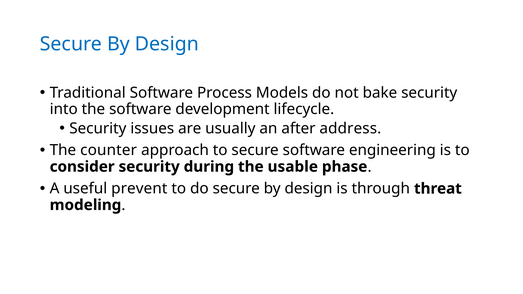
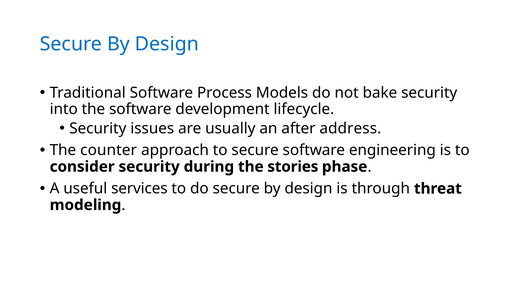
usable: usable -> stories (293, 167)
prevent: prevent -> services (139, 189)
